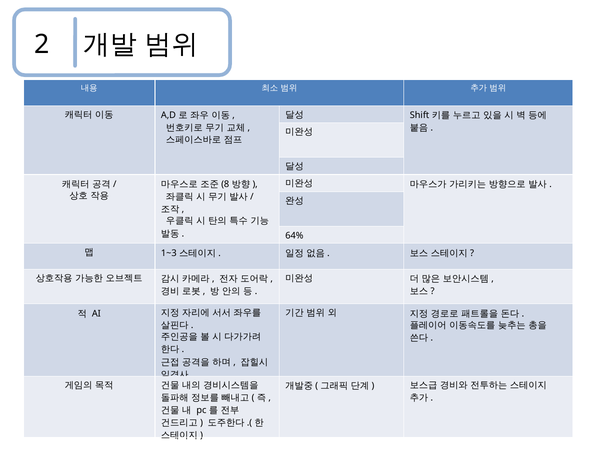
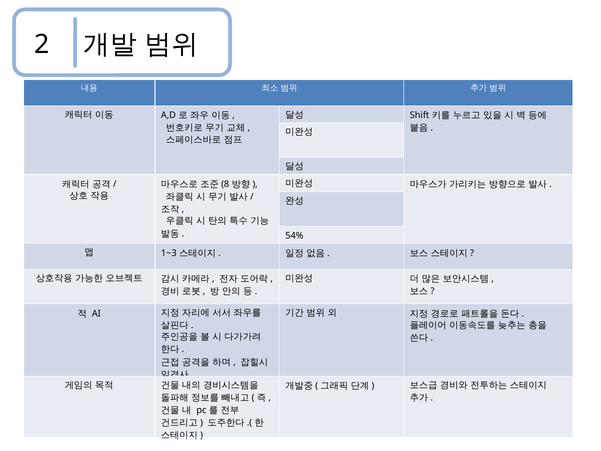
64%: 64% -> 54% (294, 236)
